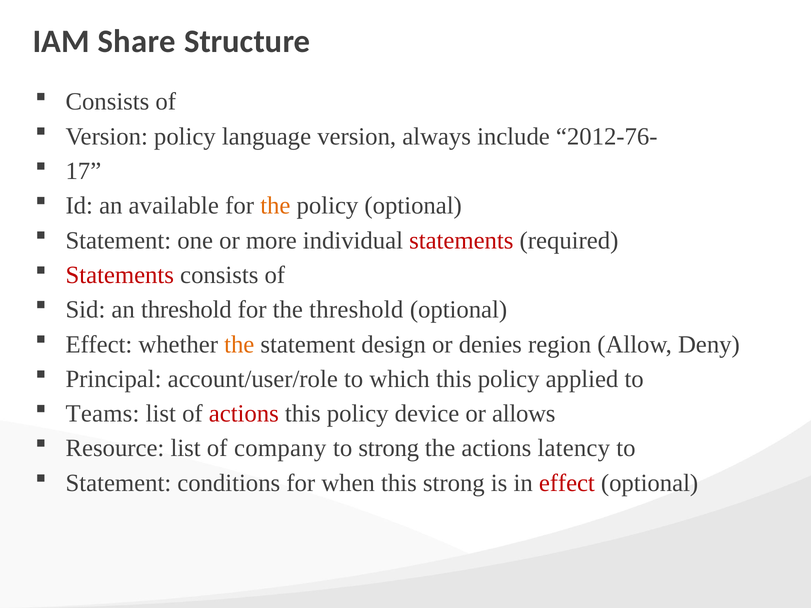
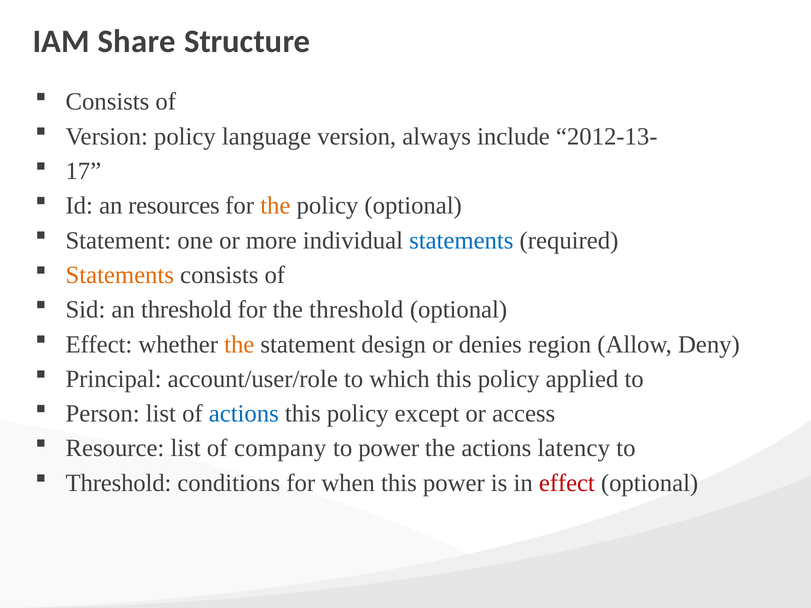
2012-76-: 2012-76- -> 2012-13- (607, 136)
available: available -> resources (174, 206)
statements colour: red -> blue (461, 240)
Statements colour: red -> orange (120, 275)
Teams: Teams -> Person (103, 414)
actions colour: red -> blue (244, 414)
device: device -> except (427, 414)
allows: allows -> access (524, 414)
to strong: strong -> power (389, 449)
Statement: Statement -> Threshold (118, 483)
this strong: strong -> power (454, 483)
